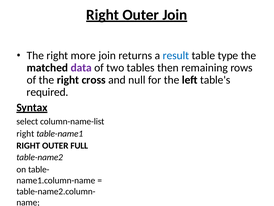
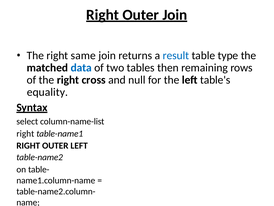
more: more -> same (83, 55)
data colour: purple -> blue (81, 67)
required: required -> equality (47, 92)
OUTER FULL: FULL -> LEFT (79, 145)
